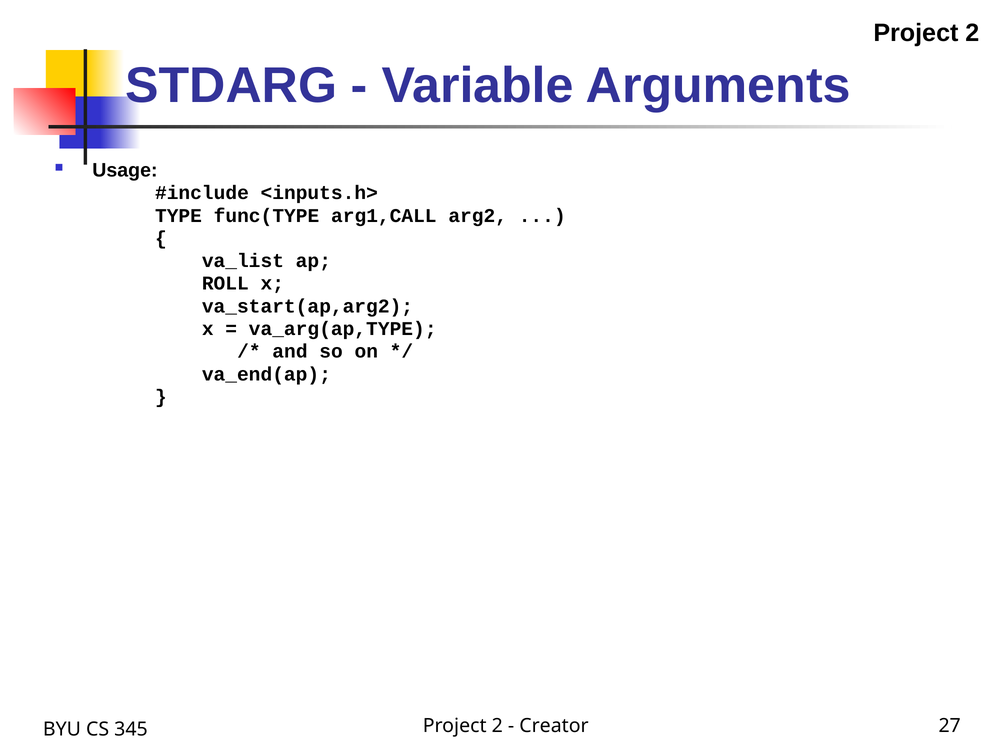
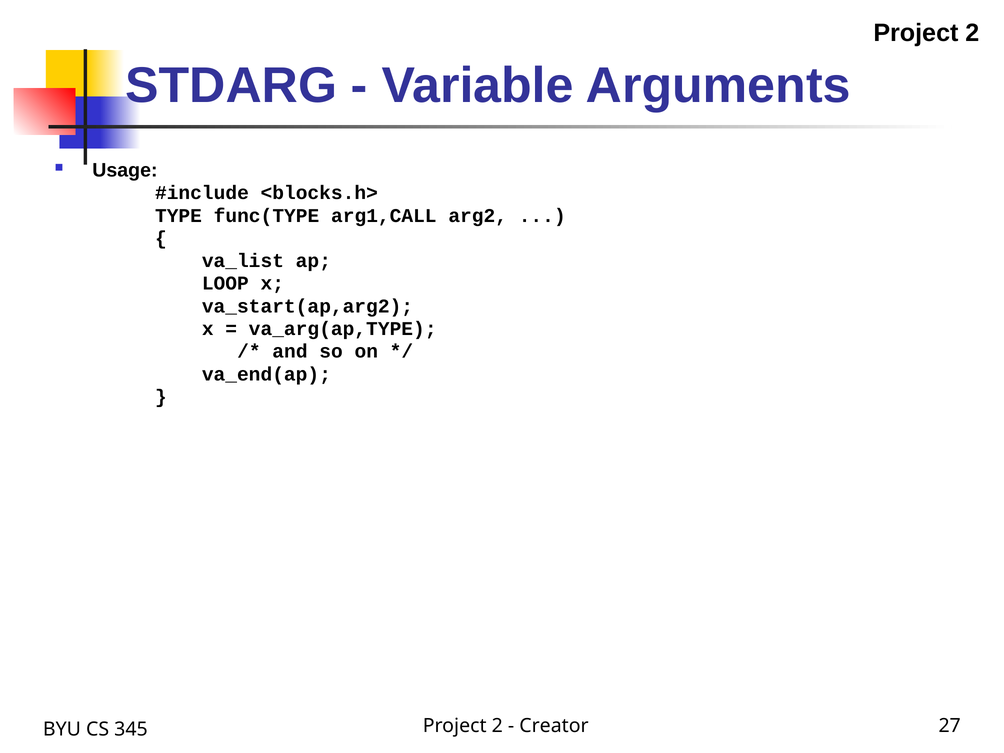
<inputs.h>: <inputs.h> -> <blocks.h> (319, 193)
ROLL: ROLL -> LOOP (225, 284)
